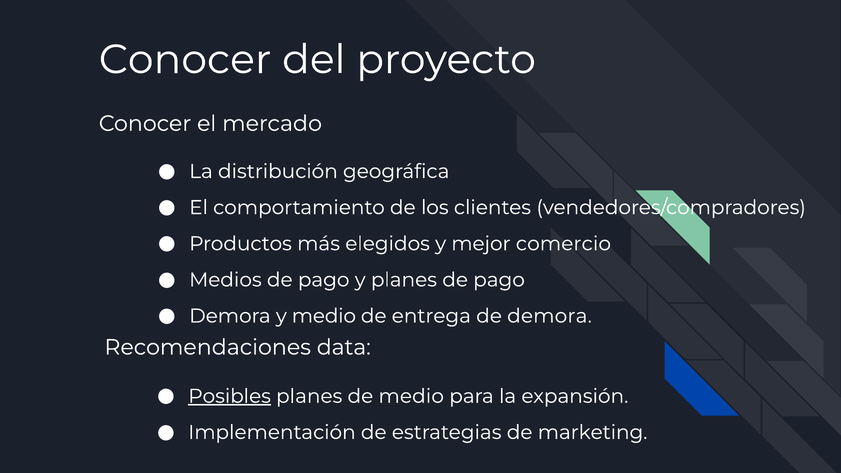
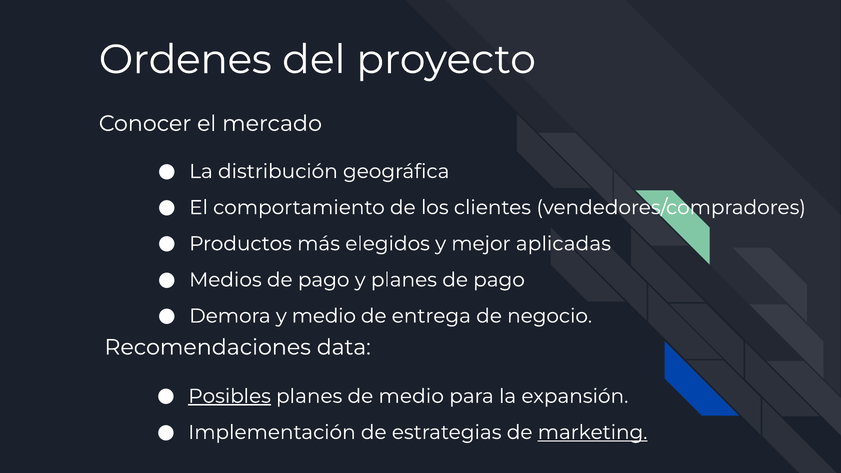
Conocer: Conocer -> Ordenes (185, 60)
comercio: comercio -> aplicadas (563, 244)
de demora: demora -> negocio (550, 316)
marketing underline: none -> present (593, 432)
